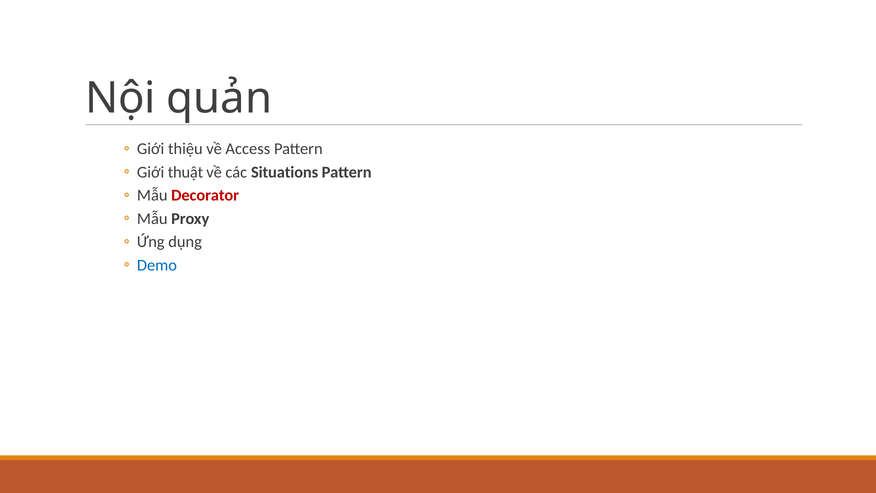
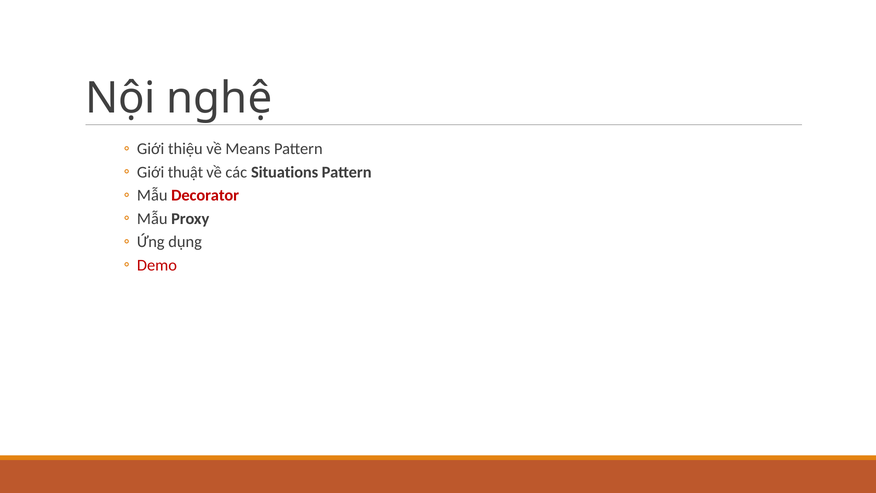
quản: quản -> nghệ (219, 98)
Access: Access -> Means (248, 149)
Demo colour: blue -> red (157, 265)
